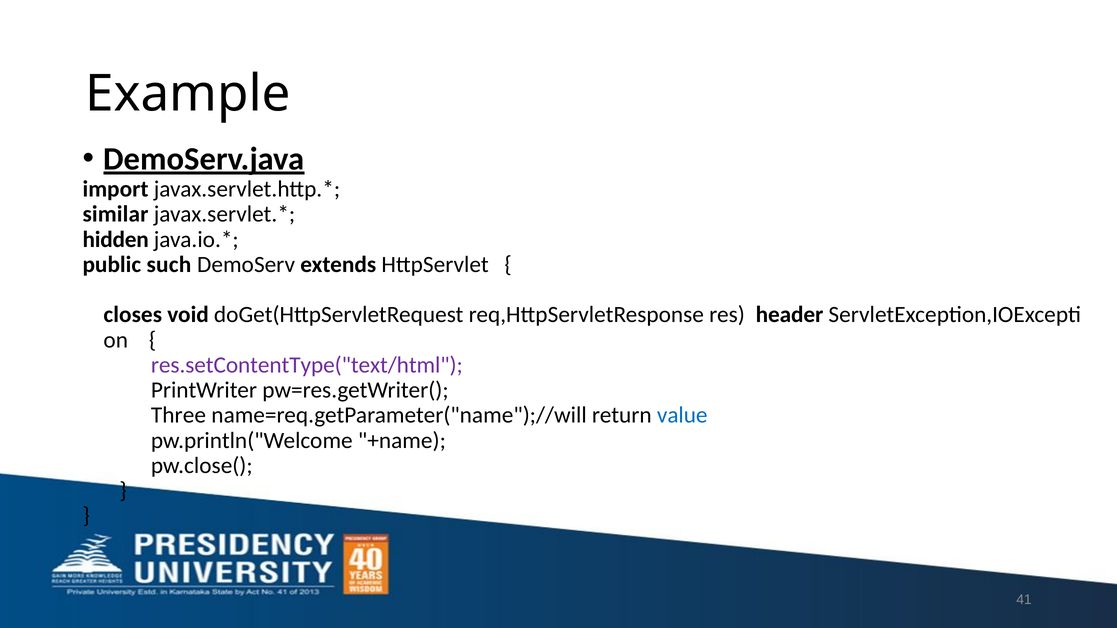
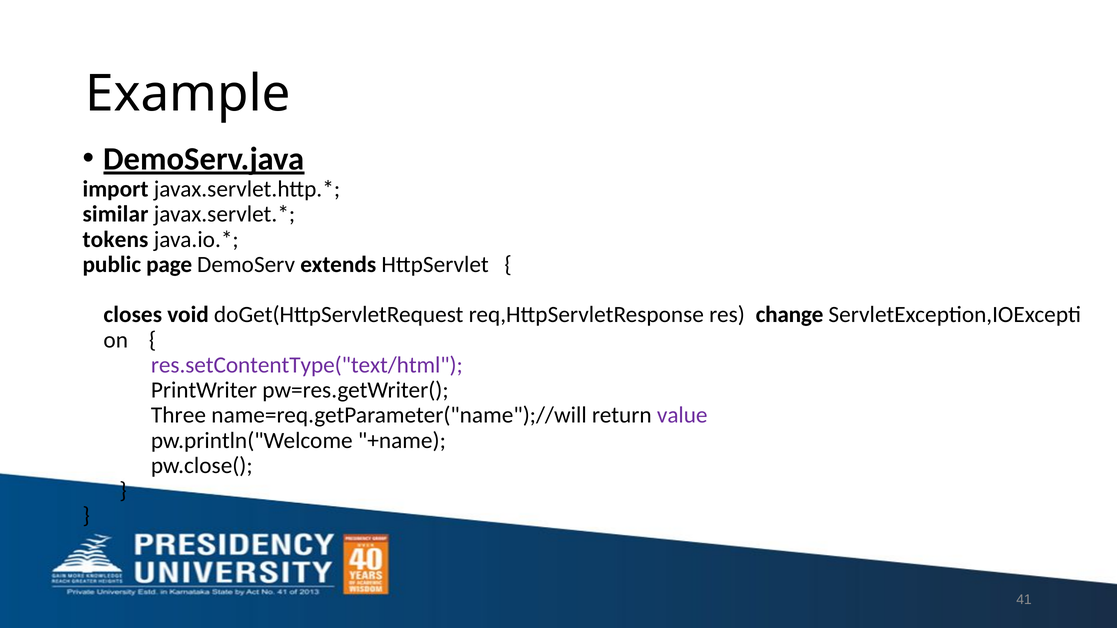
hidden: hidden -> tokens (115, 240)
such: such -> page (169, 265)
header: header -> change (790, 315)
value colour: blue -> purple (682, 415)
